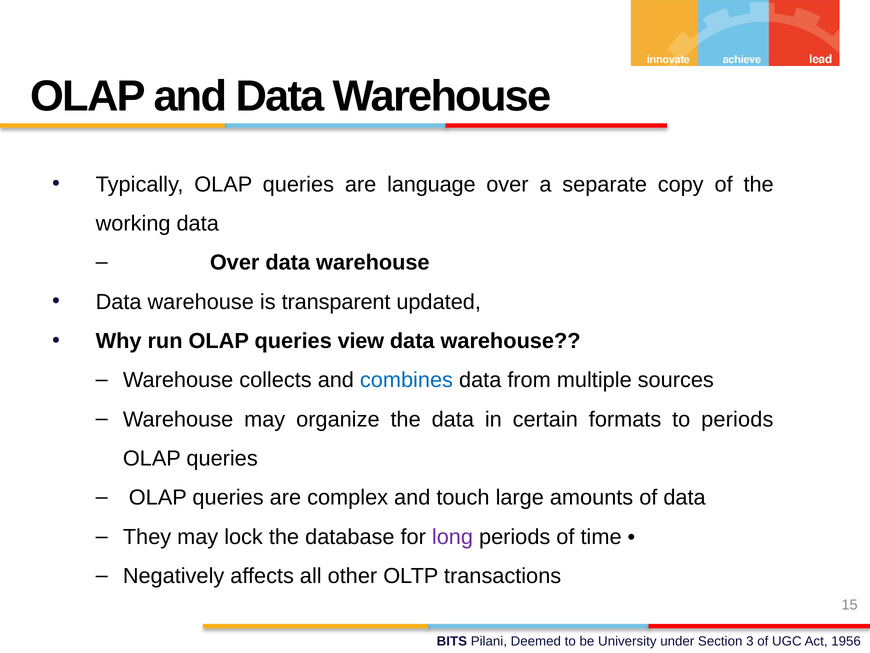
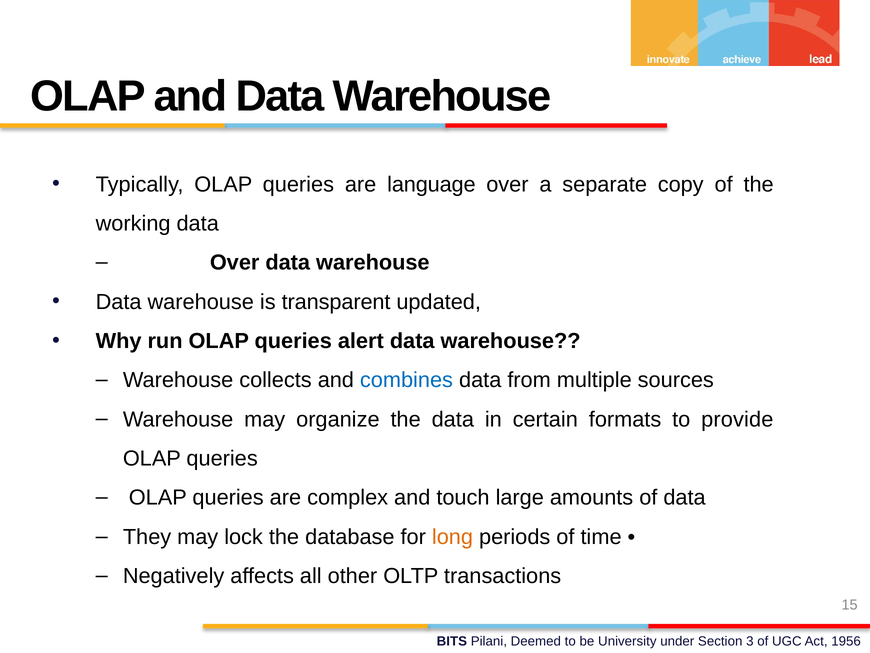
view: view -> alert (361, 341)
to periods: periods -> provide (737, 419)
long colour: purple -> orange (453, 537)
